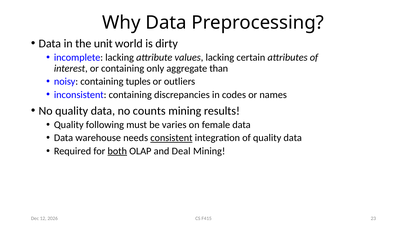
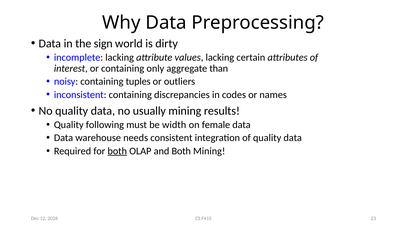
unit: unit -> sign (103, 43)
counts: counts -> usually (149, 111)
varies: varies -> width (174, 125)
consistent underline: present -> none (171, 138)
and Deal: Deal -> Both (181, 151)
